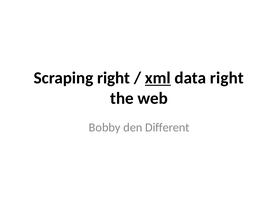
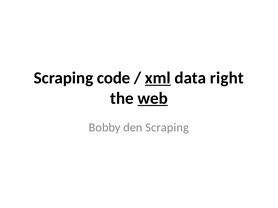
Scraping right: right -> code (114, 78)
web underline: none -> present (153, 98)
den Different: Different -> Scraping (167, 128)
